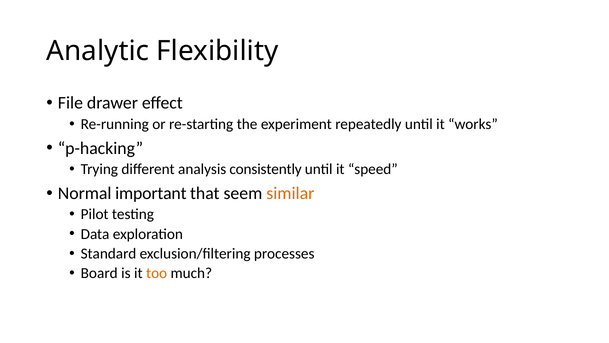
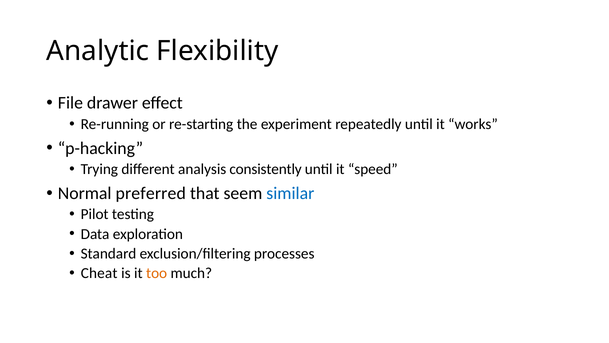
important: important -> preferred (151, 193)
similar colour: orange -> blue (290, 193)
Board: Board -> Cheat (99, 273)
